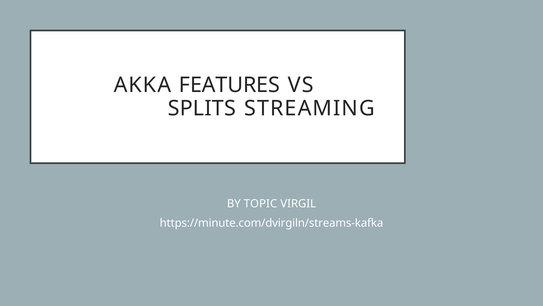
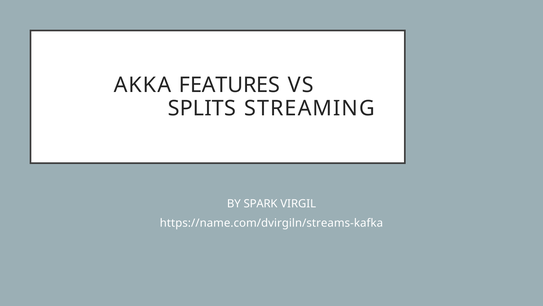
TOPIC: TOPIC -> SPARK (261, 203)
https://minute.com/dvirgiln/streams-kafka: https://minute.com/dvirgiln/streams-kafka -> https://name.com/dvirgiln/streams-kafka (271, 223)
